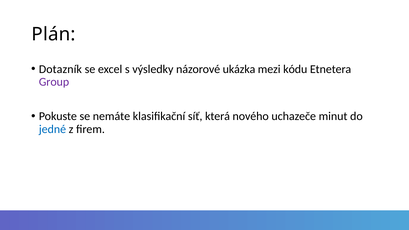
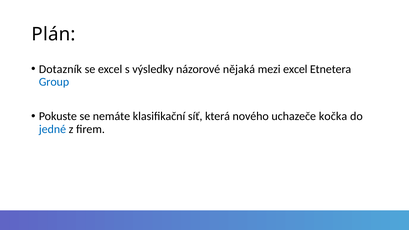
ukázka: ukázka -> nějaká (239, 69)
mezi kódu: kódu -> excel (295, 69)
Group colour: purple -> blue (54, 82)
minut: minut -> kočka (333, 116)
